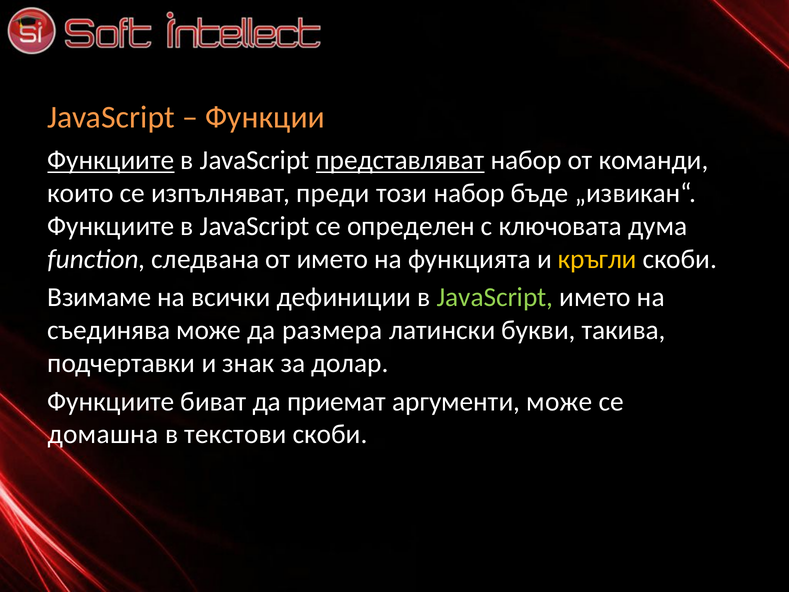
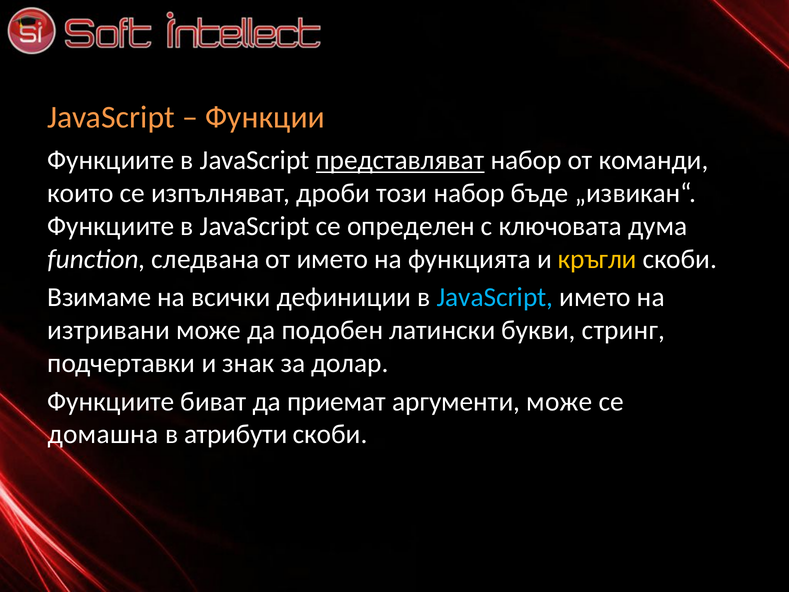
Функциите underline: present -> none (111, 160)
преди: преди -> дроби (333, 193)
JavaScript colour: light green -> light blue (495, 297)
съединява: съединява -> изтривани (109, 330)
размера: размера -> подобен (332, 330)
такива: такива -> стринг (624, 330)
текстови: текстови -> атрибути (236, 434)
